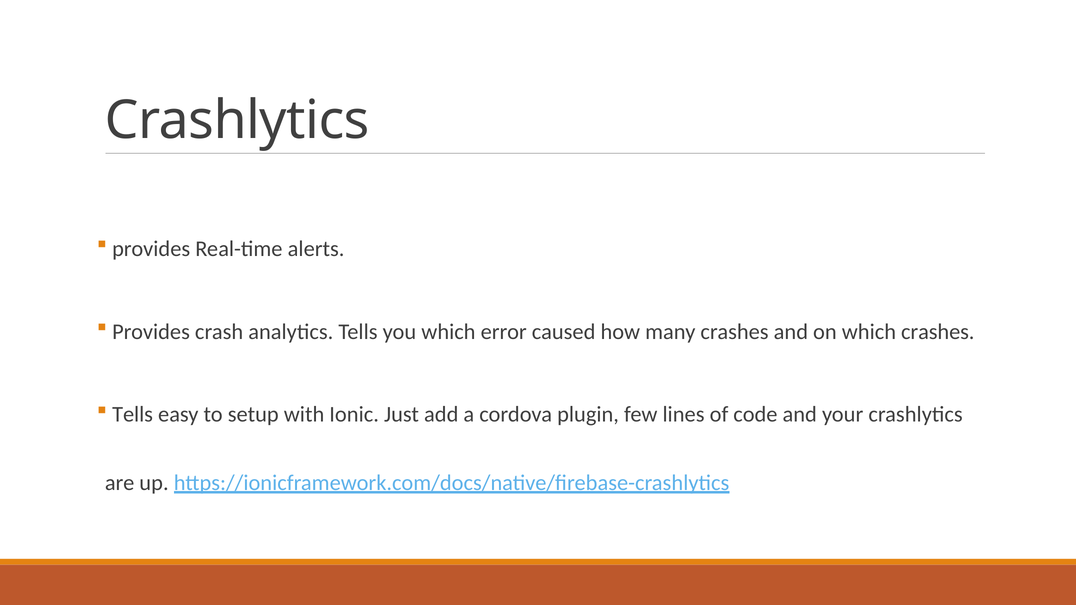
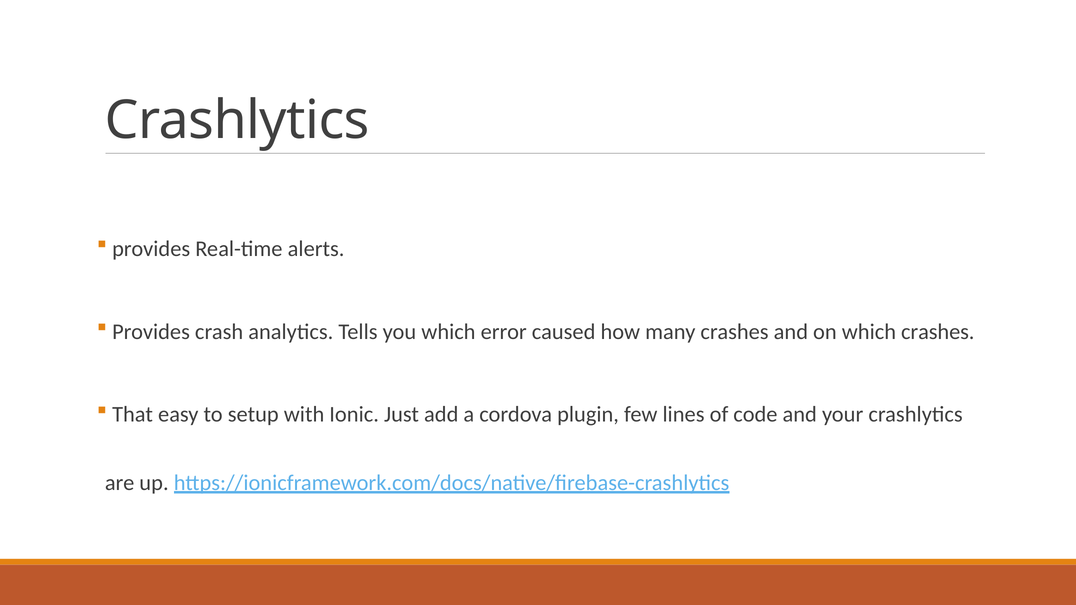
Tells: Tells -> That (133, 415)
